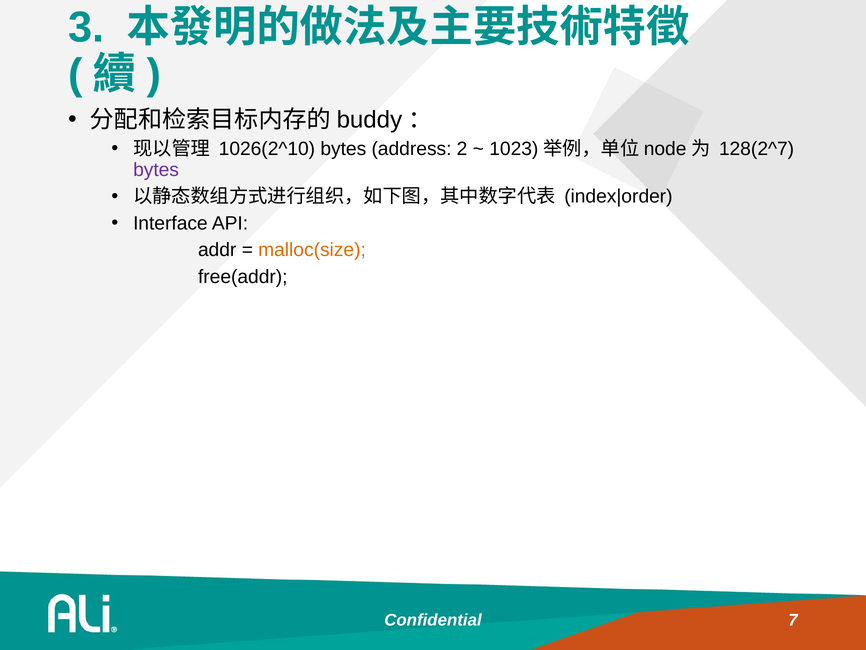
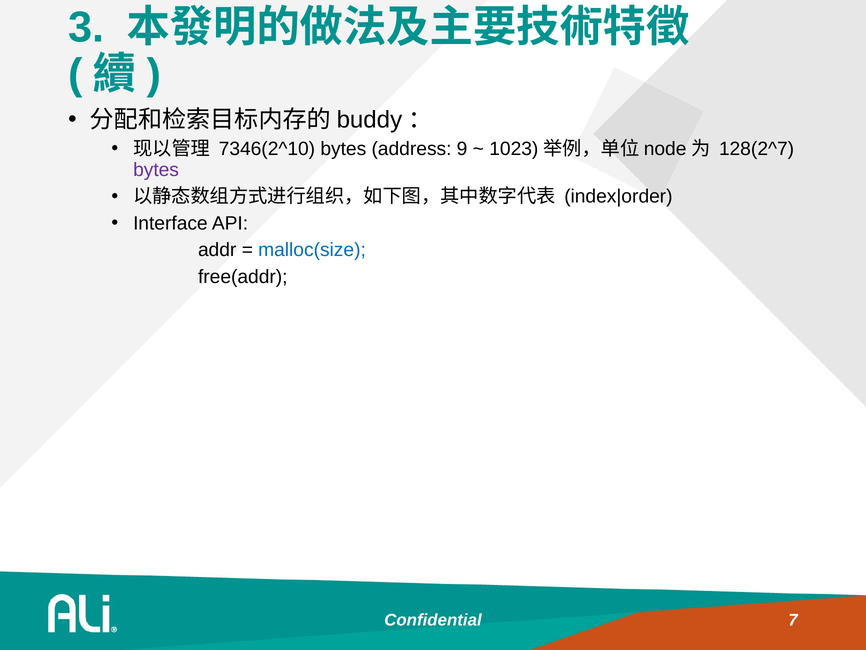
1026(2^10: 1026(2^10 -> 7346(2^10 (267, 149)
2: 2 -> 9 (462, 149)
malloc(size colour: orange -> blue (312, 250)
